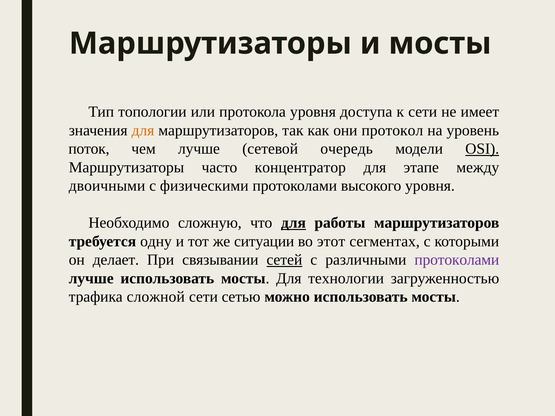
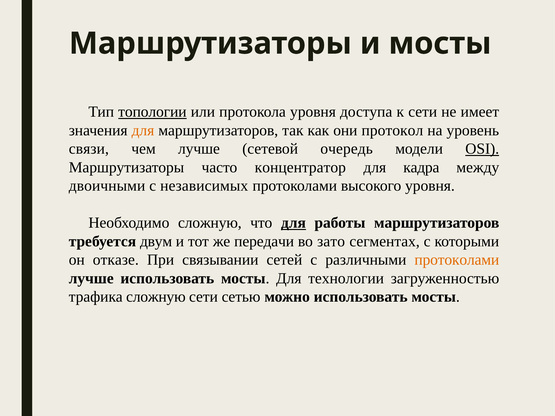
топологии underline: none -> present (152, 112)
поток: поток -> связи (89, 149)
этапе: этапе -> кадра (421, 167)
физическими: физическими -> независимых (204, 186)
одну: одну -> двум (156, 241)
ситуации: ситуации -> передачи (264, 241)
этот: этот -> зато (331, 241)
делает: делает -> отказе (116, 260)
сетей underline: present -> none (284, 260)
протоколами colour: purple -> orange (457, 260)
трафика сложной: сложной -> сложную (156, 297)
